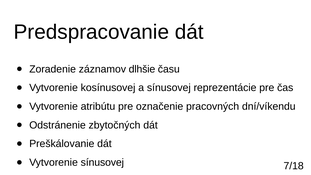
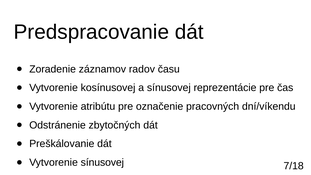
dlhšie: dlhšie -> radov (142, 69)
